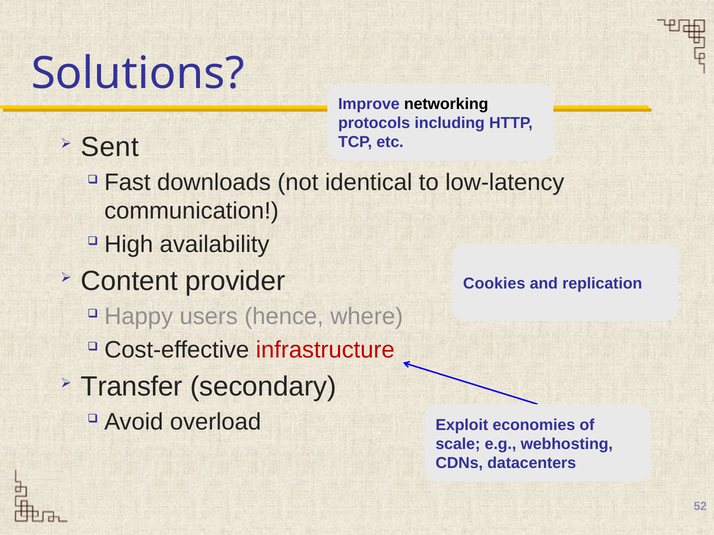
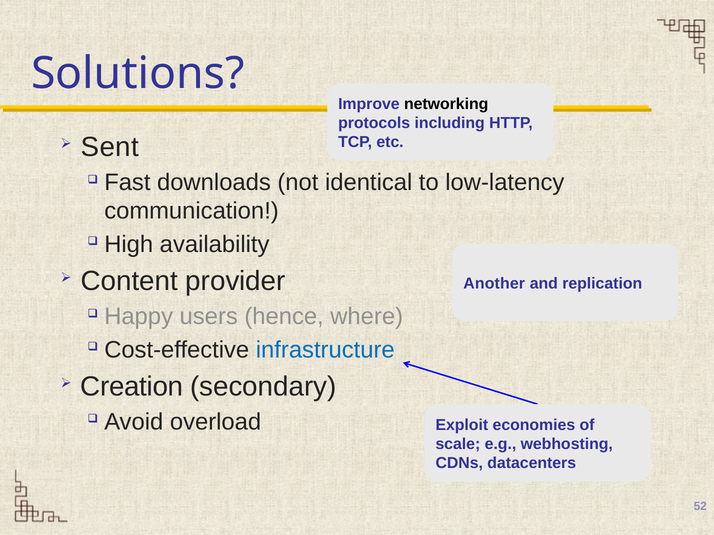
Cookies: Cookies -> Another (494, 284)
infrastructure colour: red -> blue (325, 350)
Transfer: Transfer -> Creation (132, 387)
